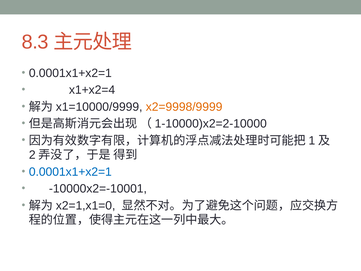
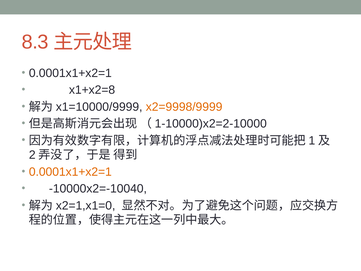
x1+x2=4: x1+x2=4 -> x1+x2=8 (92, 90)
0.0001x1+x2=1 colour: blue -> orange (70, 172)
-10000x2=-10001: -10000x2=-10001 -> -10000x2=-10040 (98, 189)
